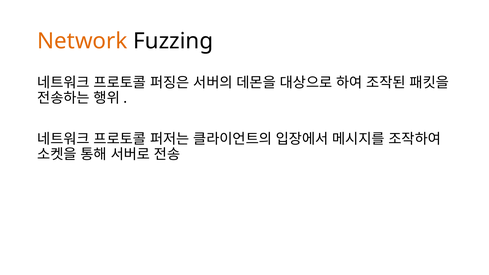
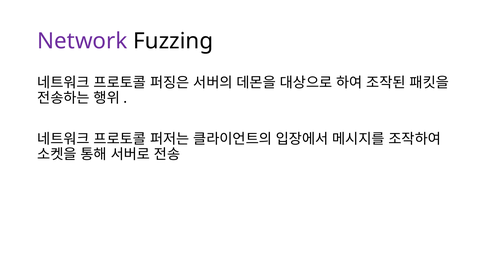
Network colour: orange -> purple (82, 41)
